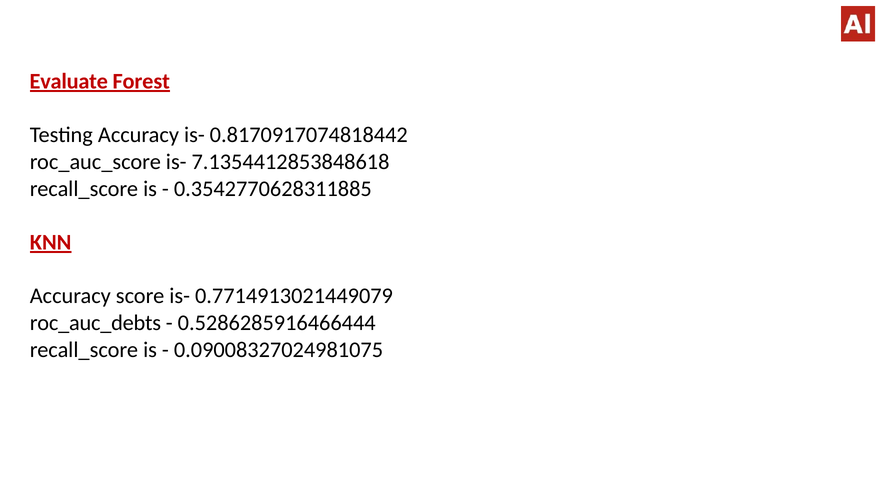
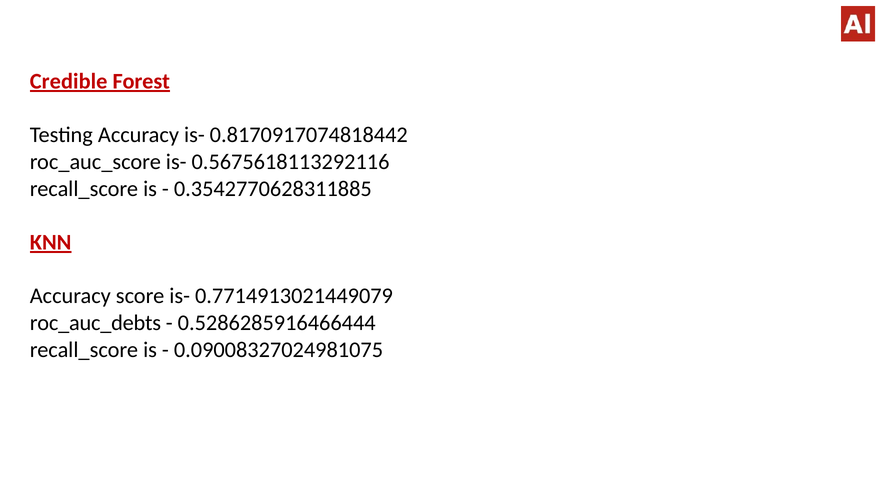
Evaluate: Evaluate -> Credible (69, 81)
7.1354412853848618: 7.1354412853848618 -> 0.5675618113292116 (291, 162)
